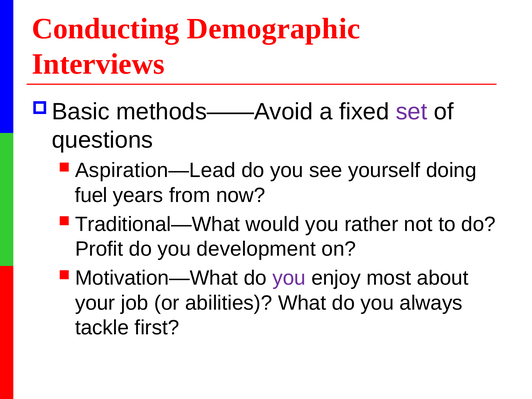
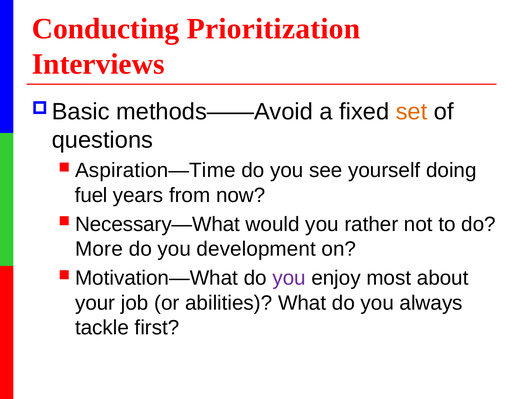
Demographic: Demographic -> Prioritization (274, 29)
set colour: purple -> orange (412, 112)
Aspiration—Lead: Aspiration—Lead -> Aspiration—Time (155, 170)
Traditional—What: Traditional—What -> Necessary—What (158, 224)
Profit: Profit -> More (99, 249)
